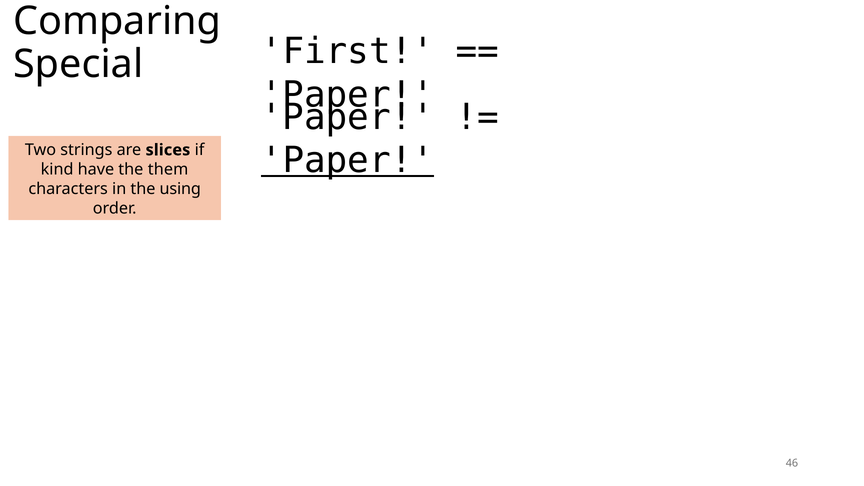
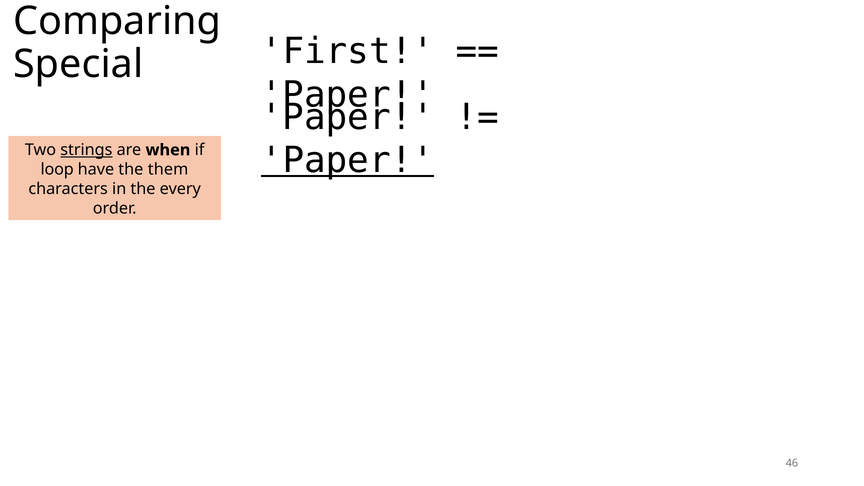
strings underline: none -> present (86, 150)
slices: slices -> when (168, 150)
kind: kind -> loop (57, 169)
using: using -> every (180, 189)
